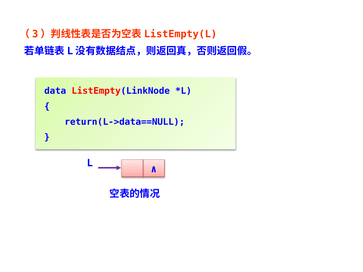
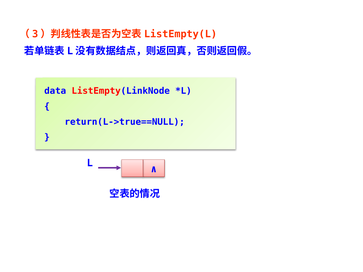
return(L->data==NULL: return(L->data==NULL -> return(L->true==NULL (125, 122)
